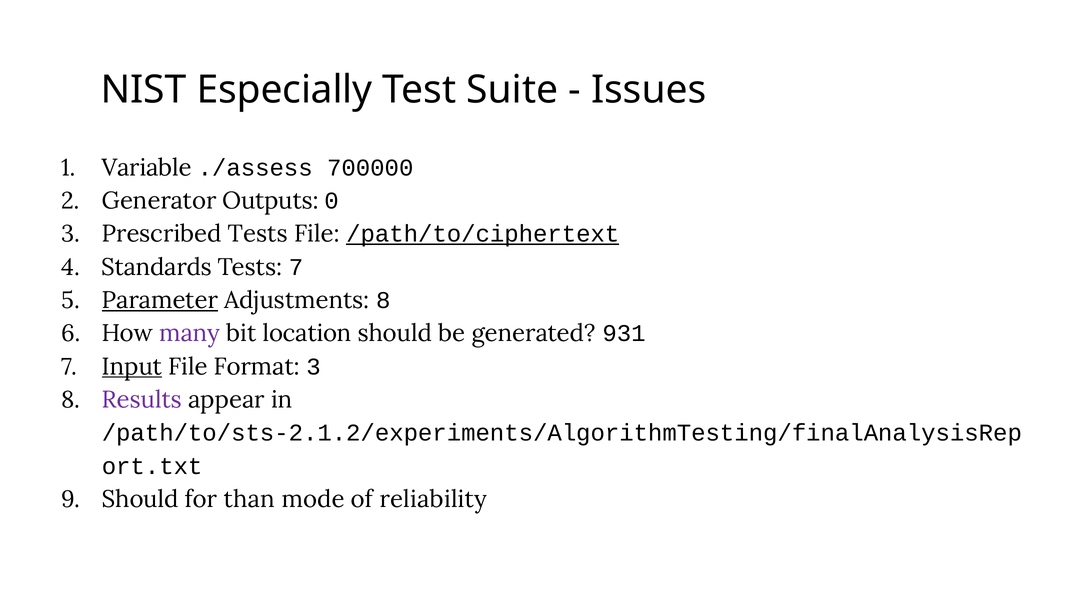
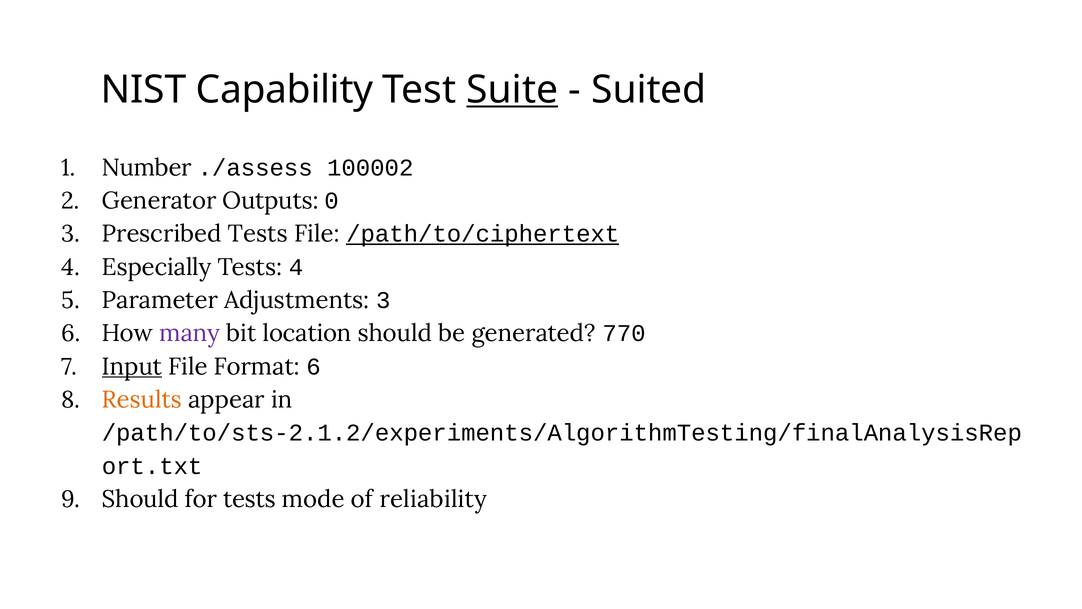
Especially: Especially -> Capability (285, 90)
Suite underline: none -> present (512, 90)
Issues: Issues -> Suited (649, 90)
Variable: Variable -> Number (147, 168)
700000: 700000 -> 100002 (370, 168)
Standards: Standards -> Especially (157, 267)
Tests 7: 7 -> 4 (296, 267)
Parameter underline: present -> none (160, 300)
Adjustments 8: 8 -> 3 (383, 300)
931: 931 -> 770 (624, 333)
Format 3: 3 -> 6 (314, 366)
Results colour: purple -> orange (142, 400)
for than: than -> tests (250, 499)
